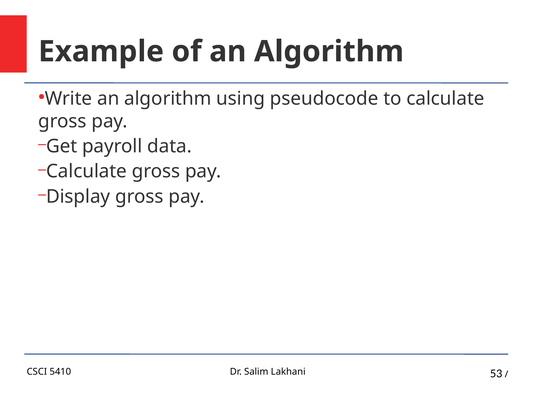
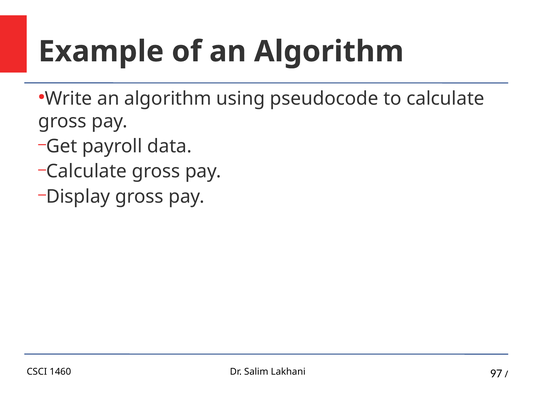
5410: 5410 -> 1460 (60, 372)
53: 53 -> 97 (496, 374)
